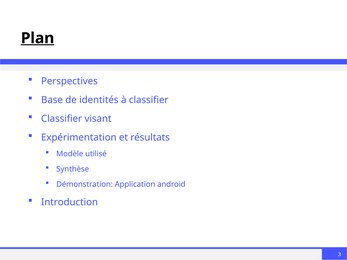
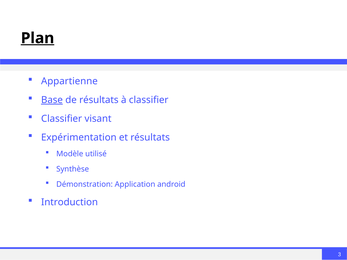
Perspectives: Perspectives -> Appartienne (69, 81)
Base underline: none -> present (52, 100)
de identités: identités -> résultats (99, 100)
